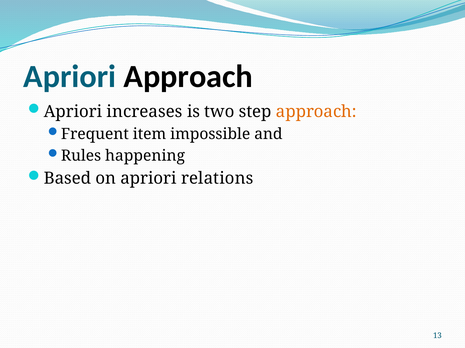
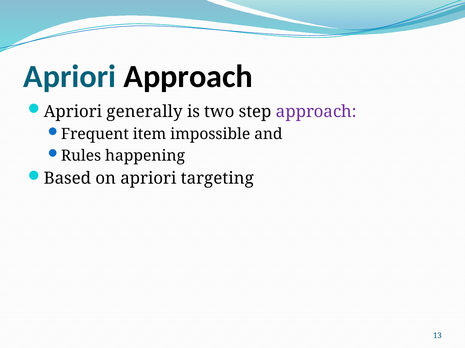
increases: increases -> generally (145, 112)
approach colour: orange -> purple (316, 112)
relations: relations -> targeting (217, 179)
